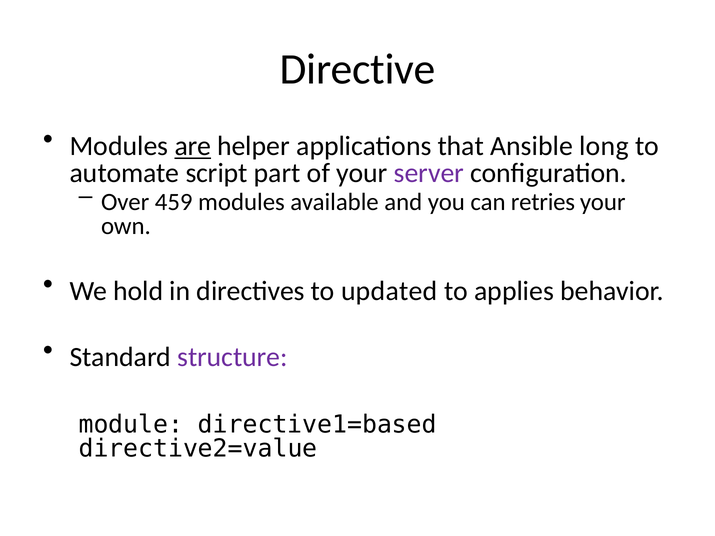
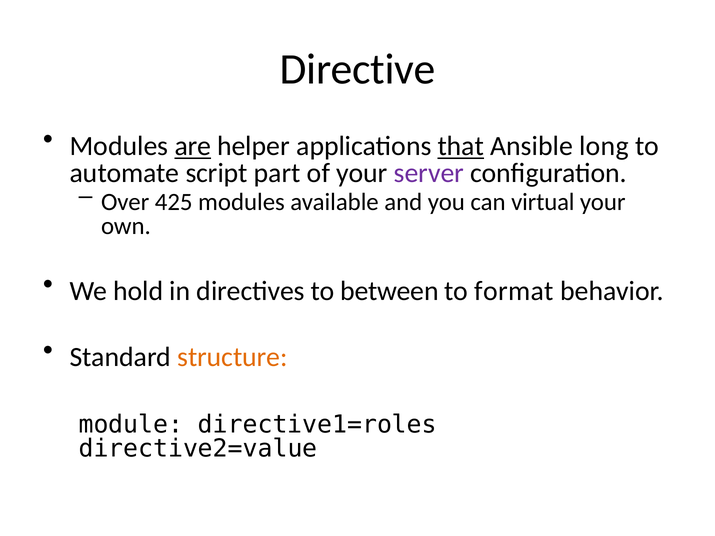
that underline: none -> present (461, 146)
459: 459 -> 425 (174, 202)
retries: retries -> virtual (543, 202)
updated: updated -> between (390, 291)
applies: applies -> format (514, 291)
structure colour: purple -> orange (232, 357)
directive1=based: directive1=based -> directive1=roles (317, 425)
